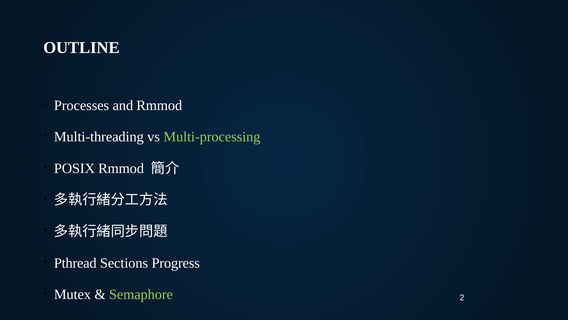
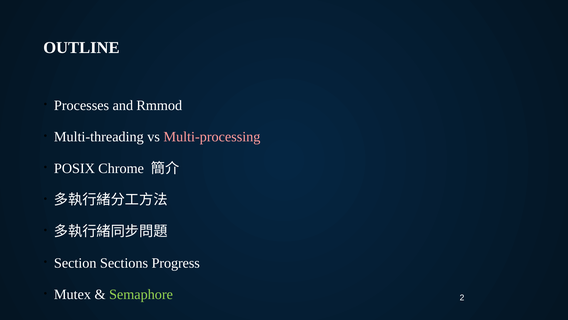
Multi-processing colour: light green -> pink (212, 137)
POSIX Rmmod: Rmmod -> Chrome (121, 168)
Pthread: Pthread -> Section (75, 263)
